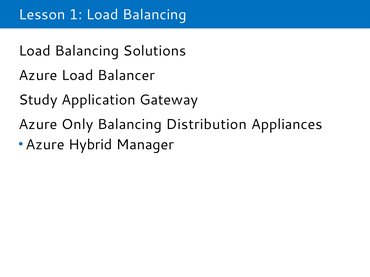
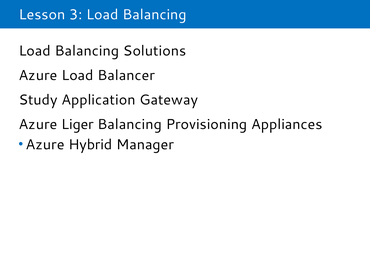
1: 1 -> 3 (76, 15)
Only: Only -> Liger (78, 125)
Distribution: Distribution -> Provisioning (207, 125)
